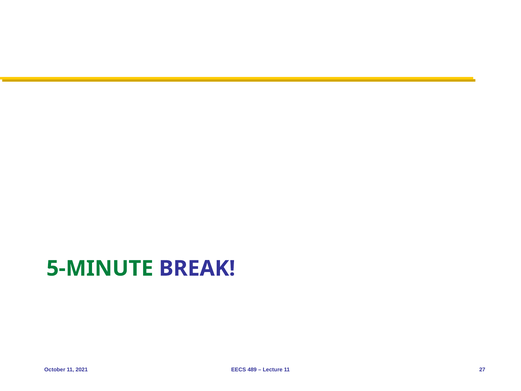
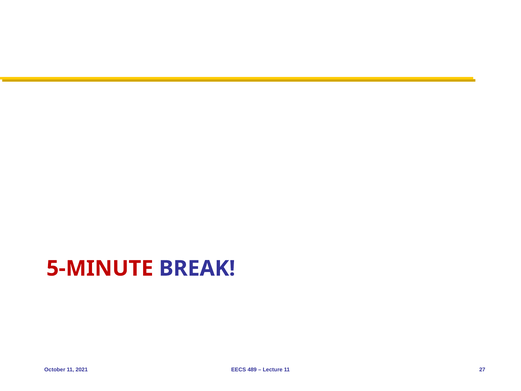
5-MINUTE colour: green -> red (100, 268)
